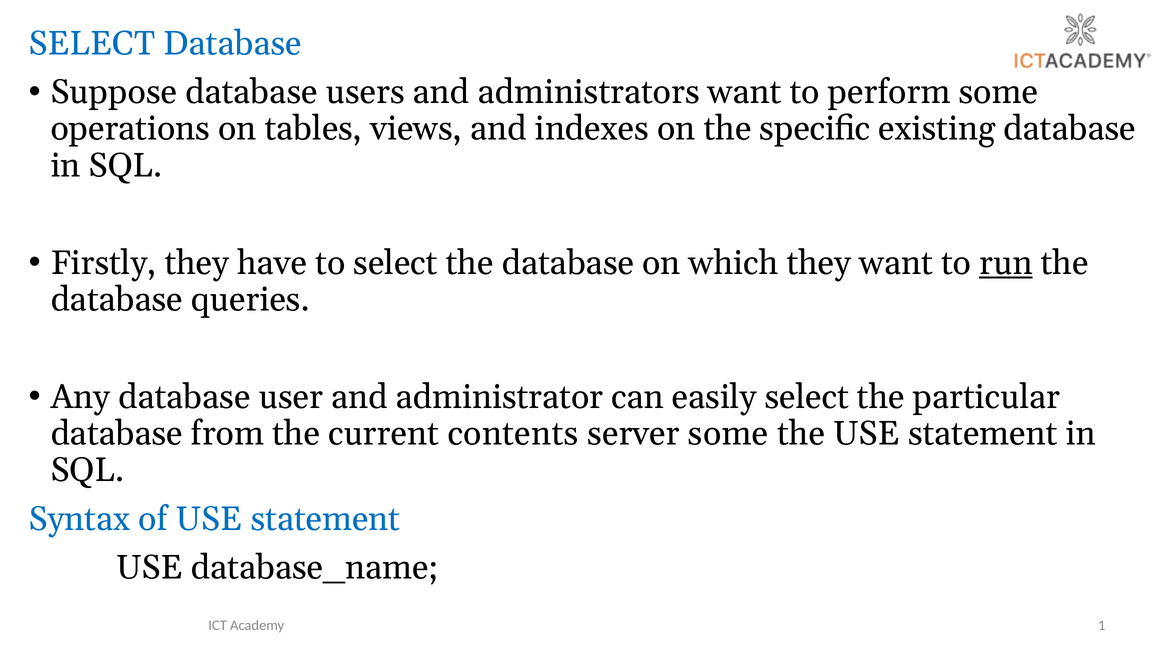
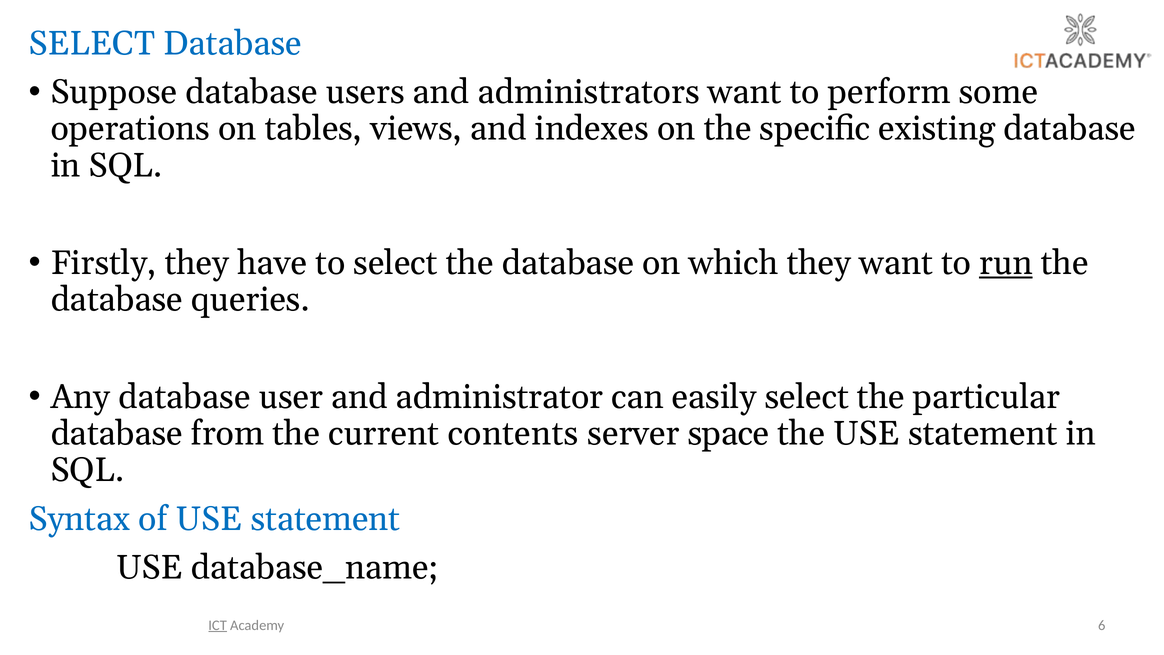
server some: some -> space (728, 433)
ICT underline: none -> present (218, 625)
1: 1 -> 6 (1102, 625)
